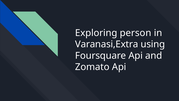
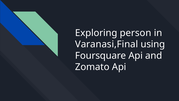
Varanasi,Extra: Varanasi,Extra -> Varanasi,Final (107, 44)
